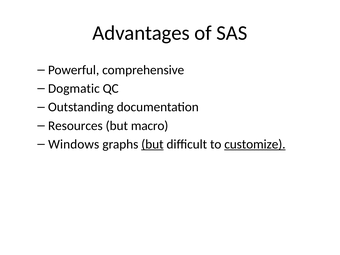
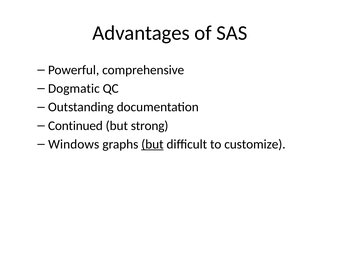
Resources: Resources -> Continued (75, 126)
macro: macro -> strong (150, 126)
customize underline: present -> none (255, 144)
